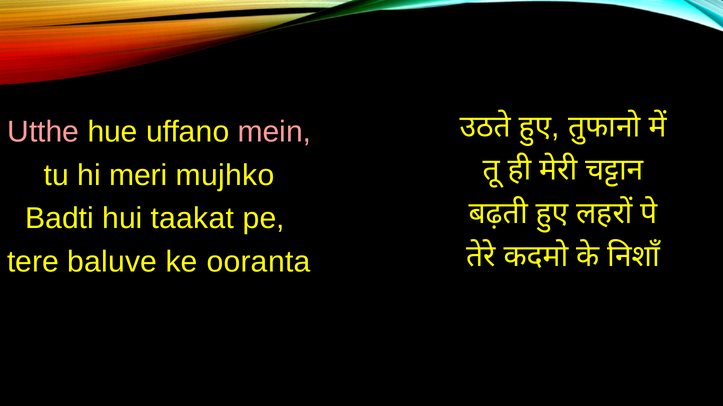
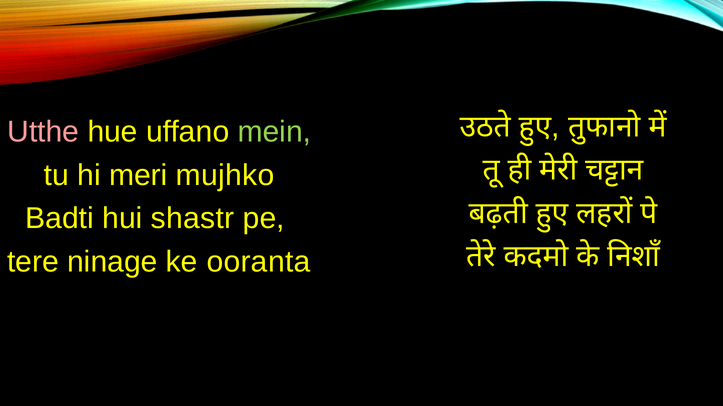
mein colour: pink -> light green (274, 132)
taakat: taakat -> shastr (192, 219)
baluve: baluve -> ninage (112, 262)
